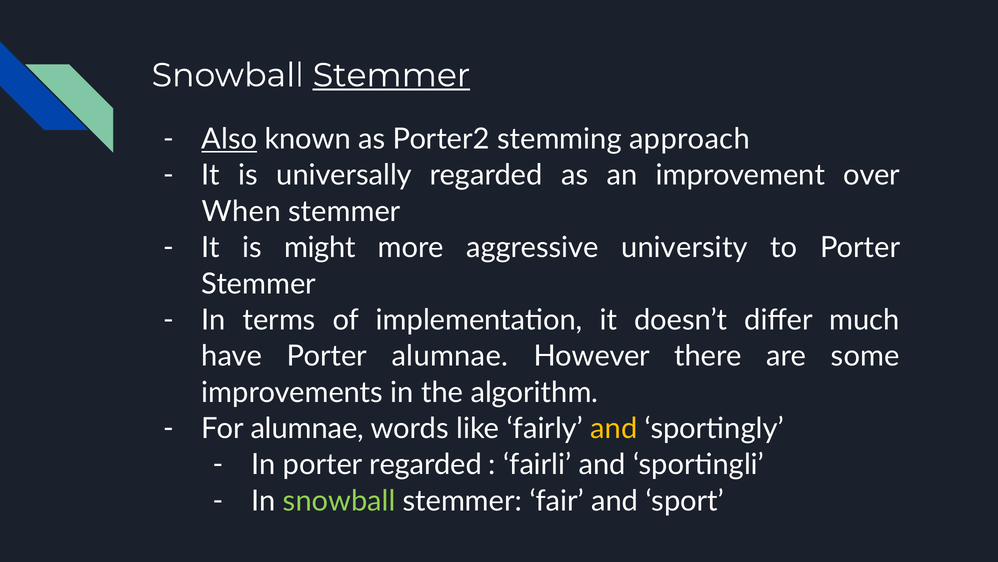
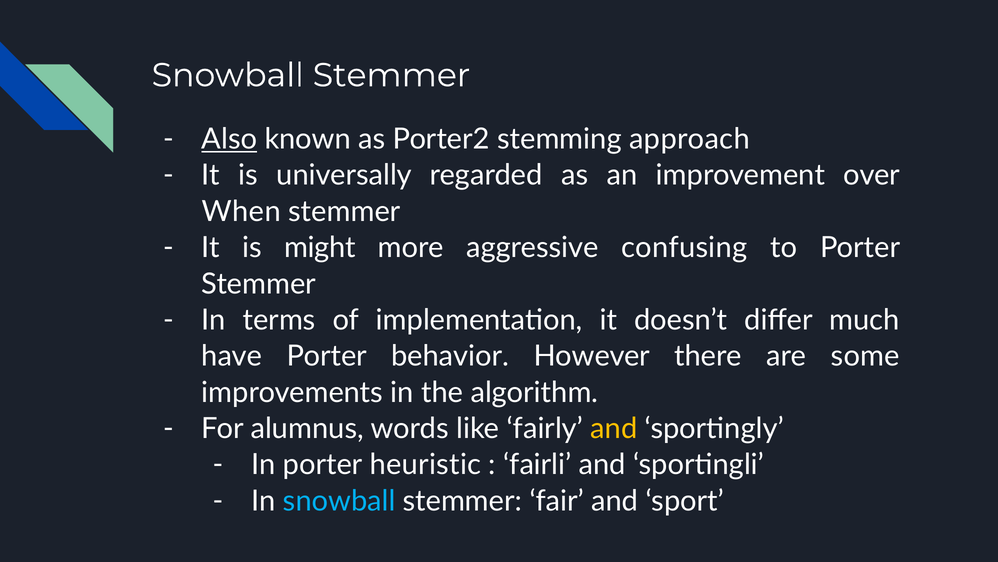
Stemmer underline: present -> none (391, 75)
university: university -> confusing (684, 247)
Porter alumnae: alumnae -> behavior (450, 356)
For alumnae: alumnae -> alumnus (307, 428)
porter regarded: regarded -> heuristic (425, 464)
snowball colour: light green -> light blue (339, 501)
